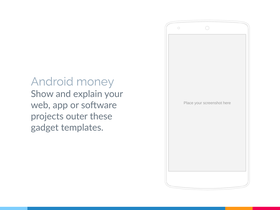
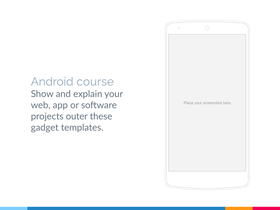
money: money -> course (95, 82)
